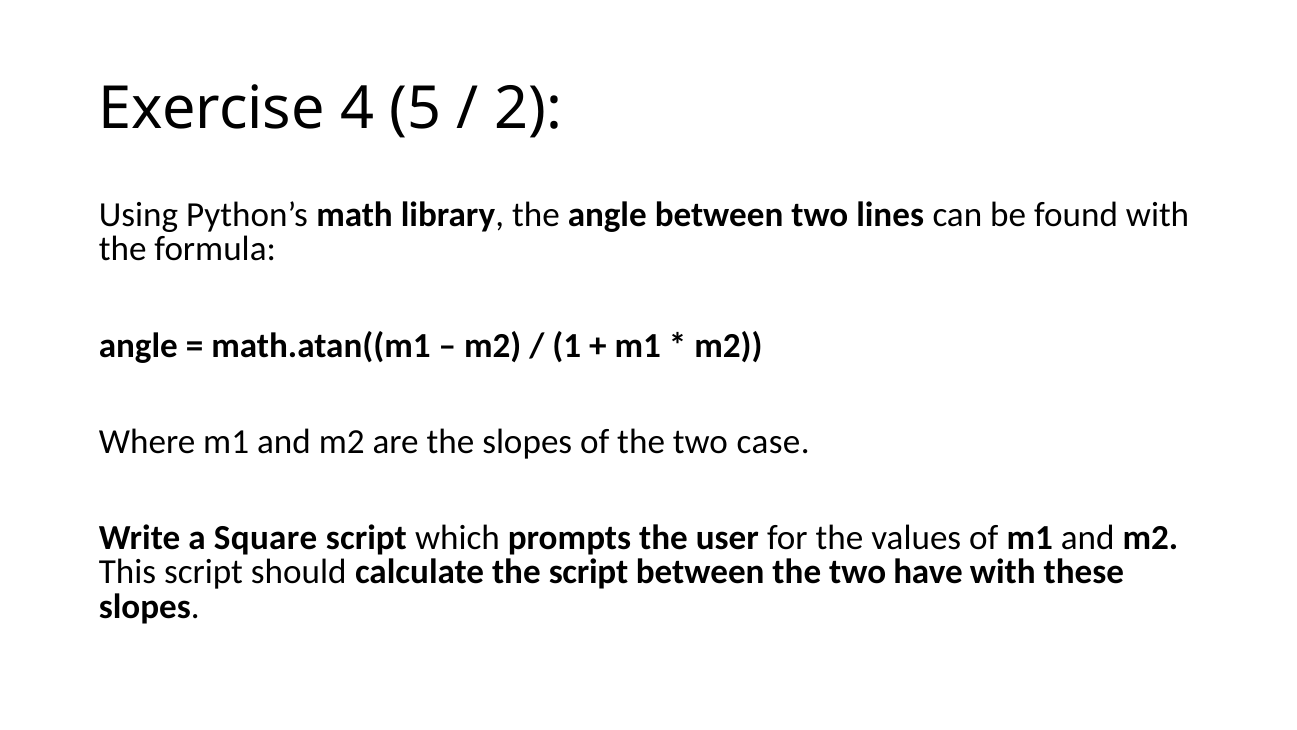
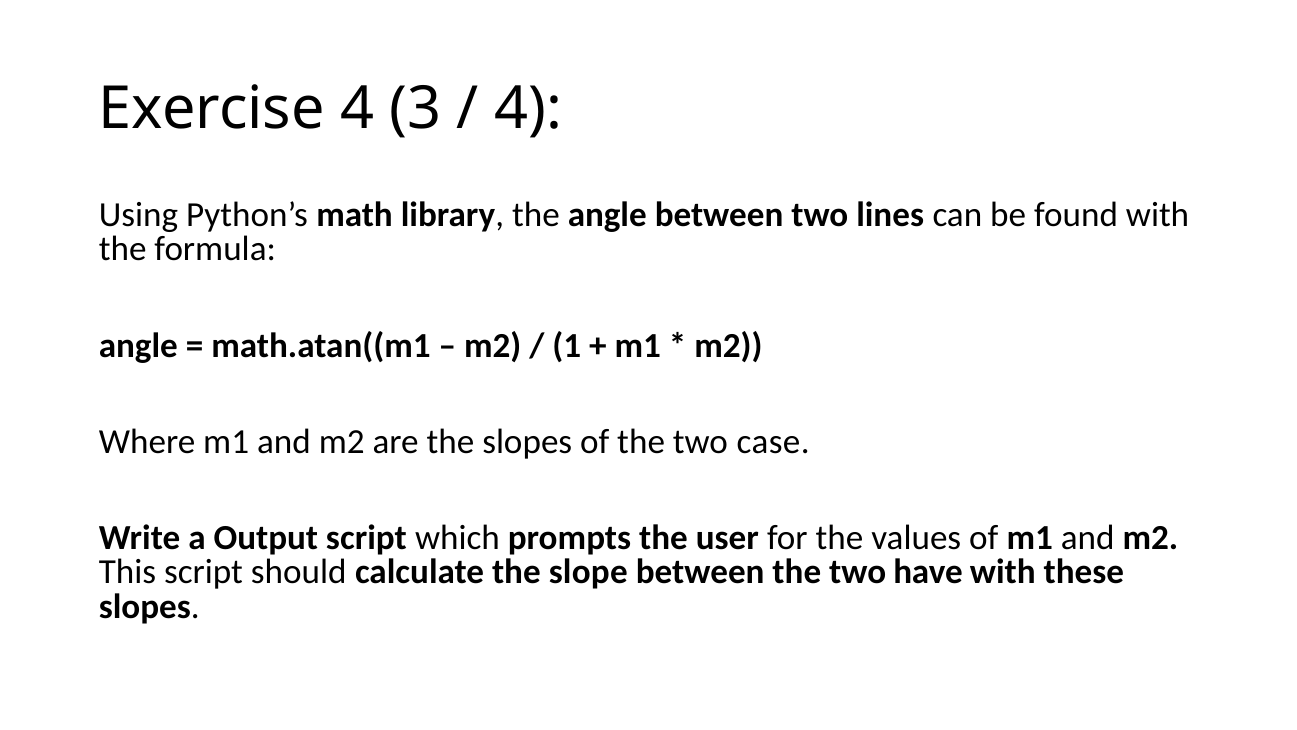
5: 5 -> 3 (416, 109)
2: 2 -> 4 (528, 109)
Square: Square -> Output (266, 538)
the script: script -> slope (588, 572)
